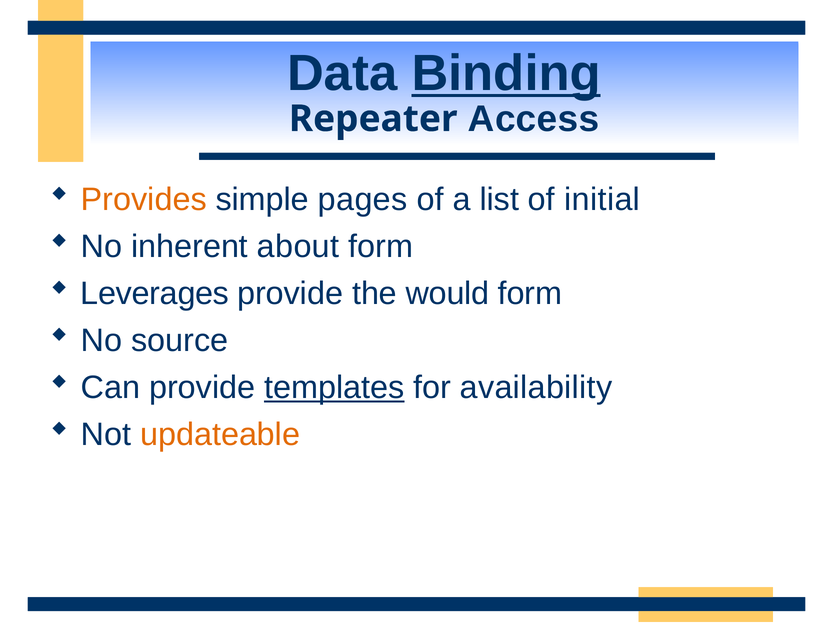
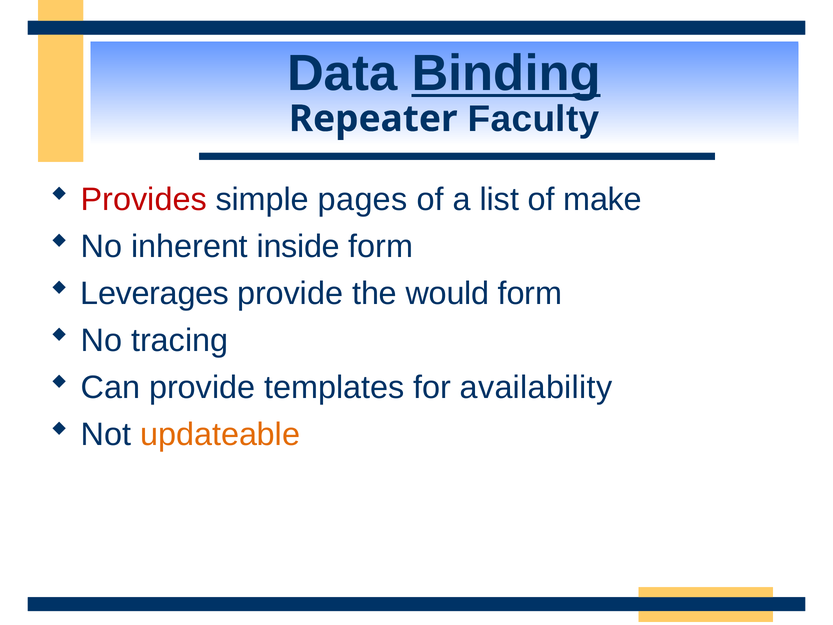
Access: Access -> Faculty (534, 119)
Provides colour: orange -> red (144, 200)
initial: initial -> make (603, 200)
about: about -> inside (298, 247)
source: source -> tracing (180, 341)
templates underline: present -> none (334, 388)
